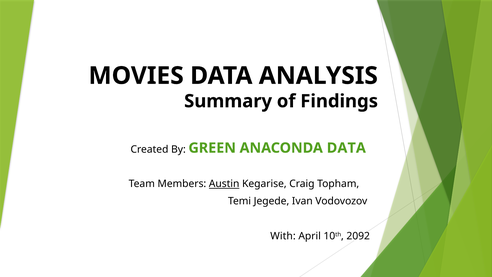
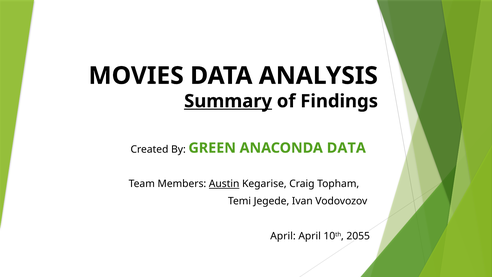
Summary underline: none -> present (228, 101)
With: With -> April (283, 236)
2092: 2092 -> 2055 (358, 236)
